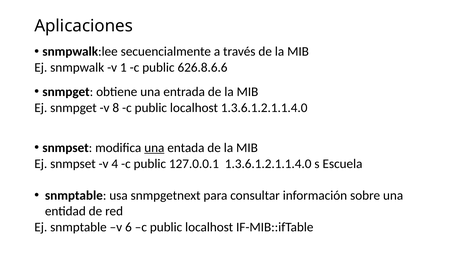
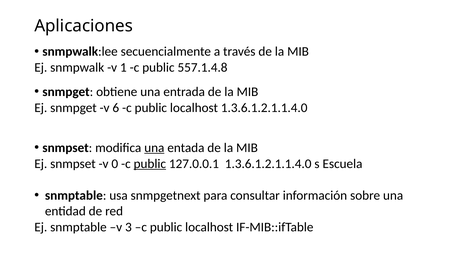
626.8.6.6: 626.8.6.6 -> 557.1.4.8 (203, 68)
8: 8 -> 6 (116, 108)
4: 4 -> 0 (115, 164)
public underline: none -> present (150, 164)
6: 6 -> 3 (128, 227)
